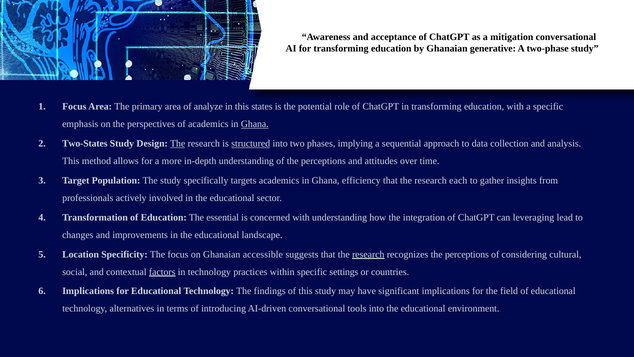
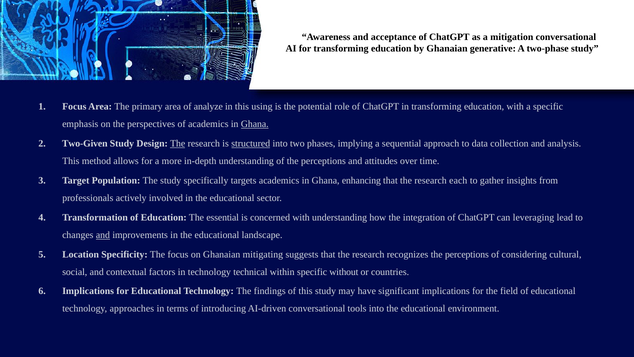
states: states -> using (262, 107)
Two-States: Two-States -> Two-Given (85, 143)
efficiency: efficiency -> enhancing (361, 180)
and underline: none -> present (103, 235)
accessible: accessible -> mitigating (263, 254)
research underline: present -> none (368, 254)
factors underline: present -> none (162, 272)
practices: practices -> technical (250, 272)
settings: settings -> without (344, 272)
alternatives: alternatives -> approaches (132, 308)
